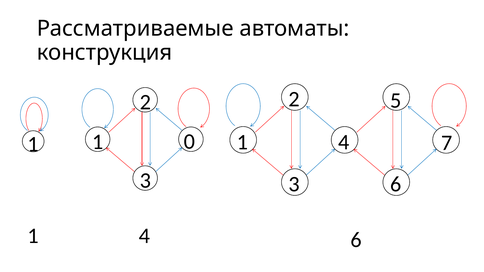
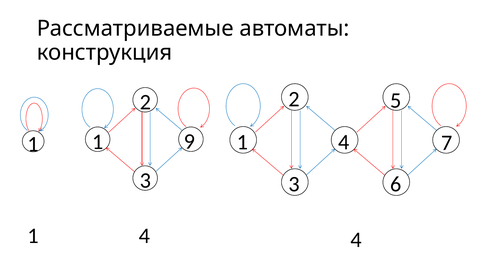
0: 0 -> 9 (190, 142)
4 6: 6 -> 4 (356, 240)
